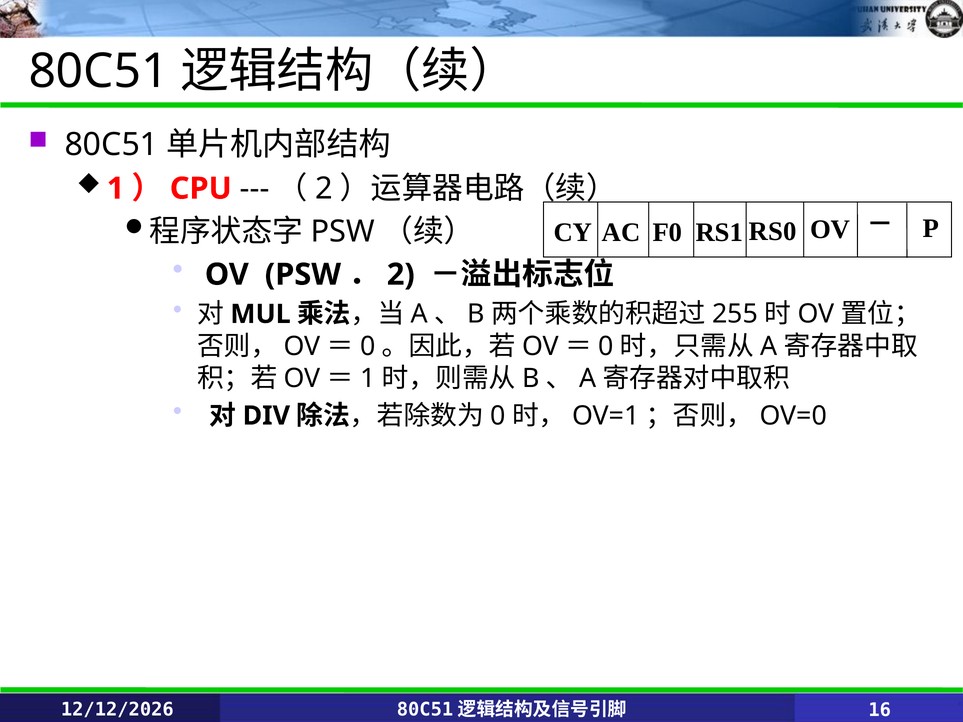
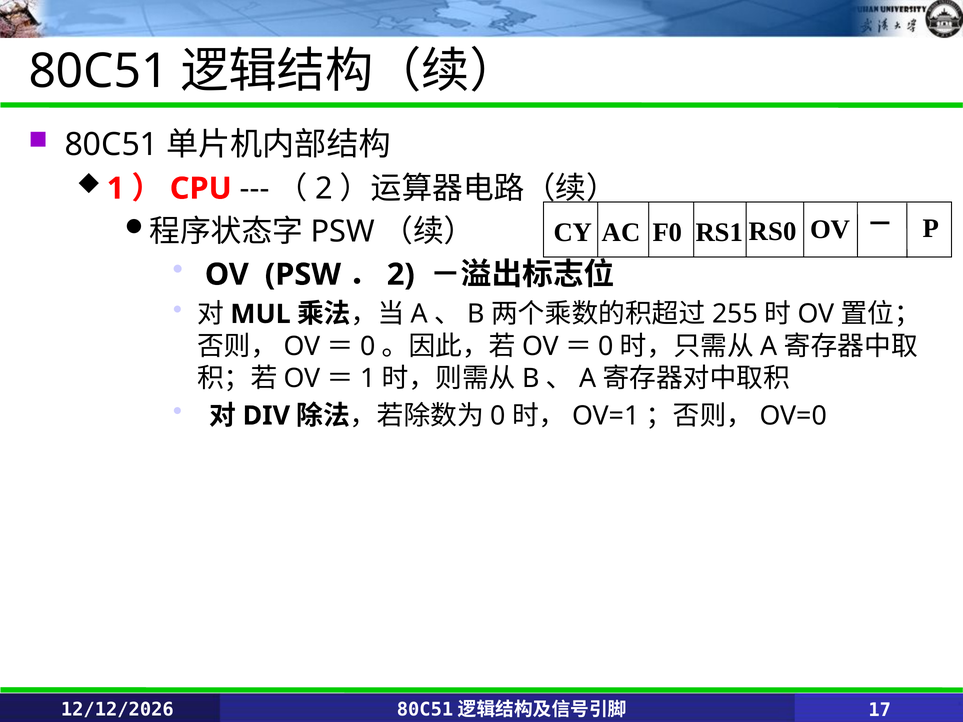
16: 16 -> 17 (880, 710)
